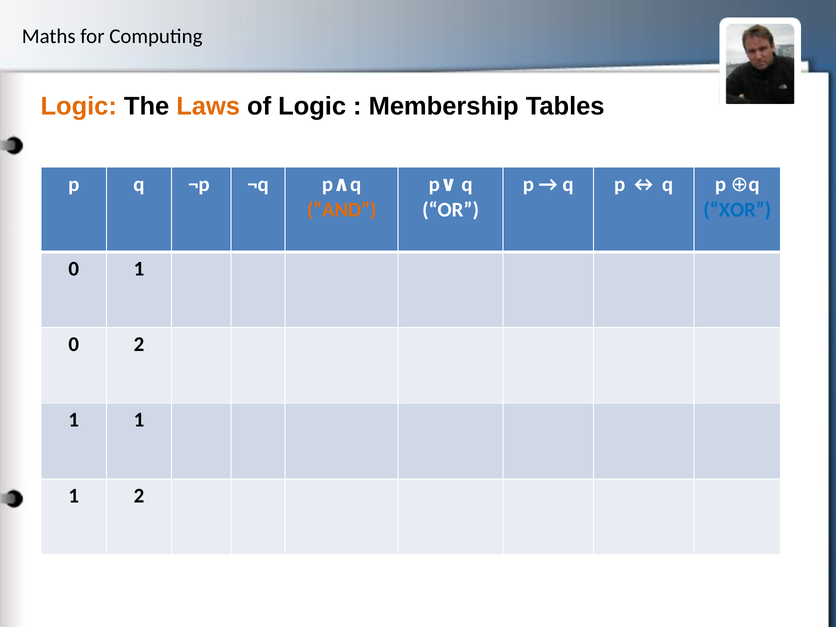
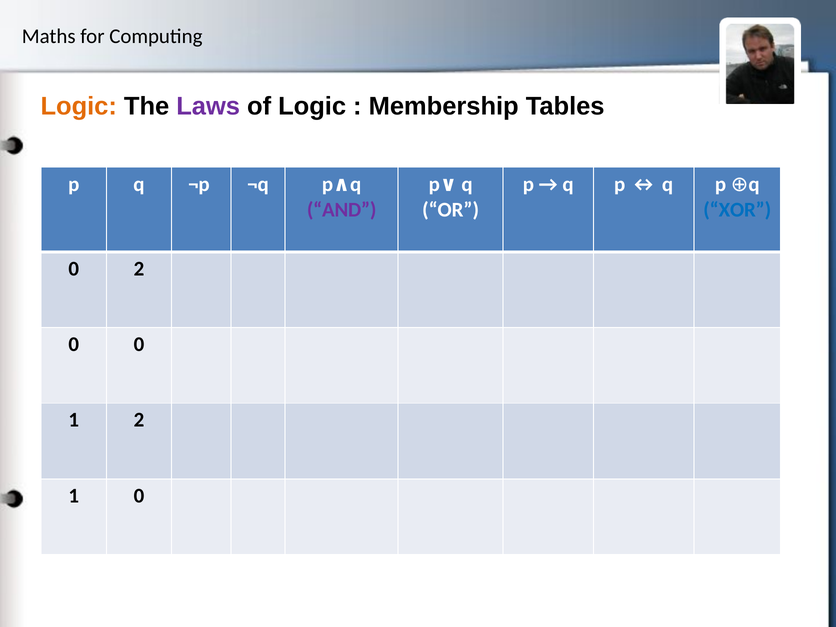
Laws colour: orange -> purple (208, 106)
AND colour: orange -> purple (342, 210)
0 1: 1 -> 2 (139, 269)
0 2: 2 -> 0 (139, 345)
1: 1 -> 2 (139, 420)
1 2: 2 -> 0 (139, 496)
